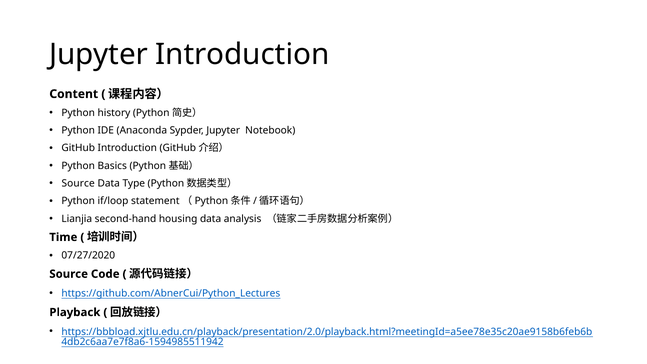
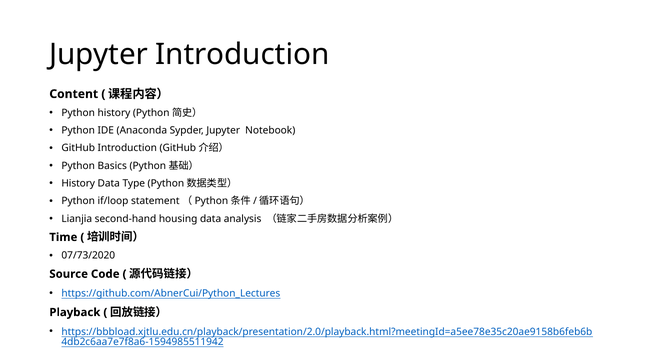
Source: Source -> History (78, 183)
07/27/2020: 07/27/2020 -> 07/73/2020 (88, 256)
